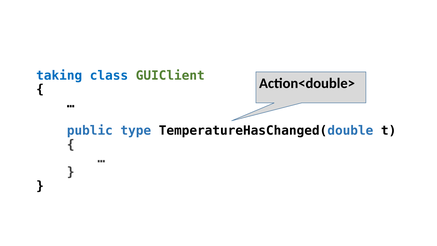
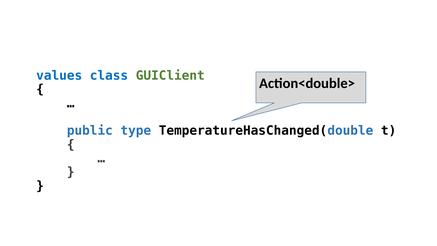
taking: taking -> values (59, 76)
